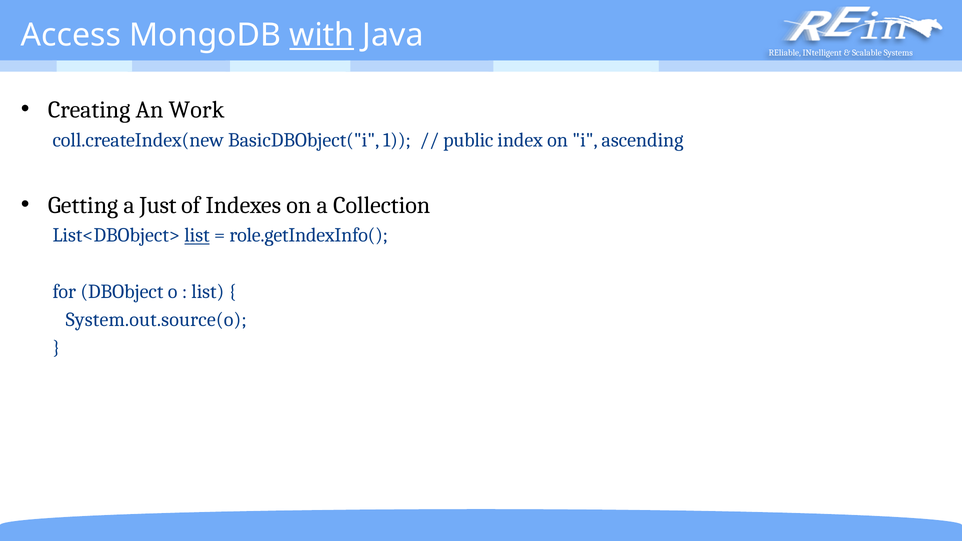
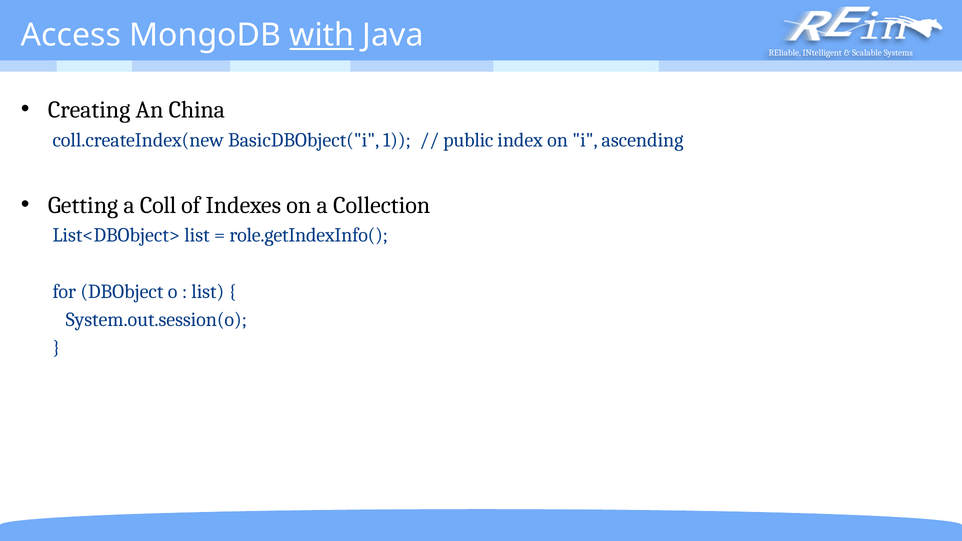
Work: Work -> China (197, 110)
Just: Just -> Coll (158, 205)
list underline: present -> none (197, 235)
System.out.source(o: System.out.source(o -> System.out.session(o (156, 320)
